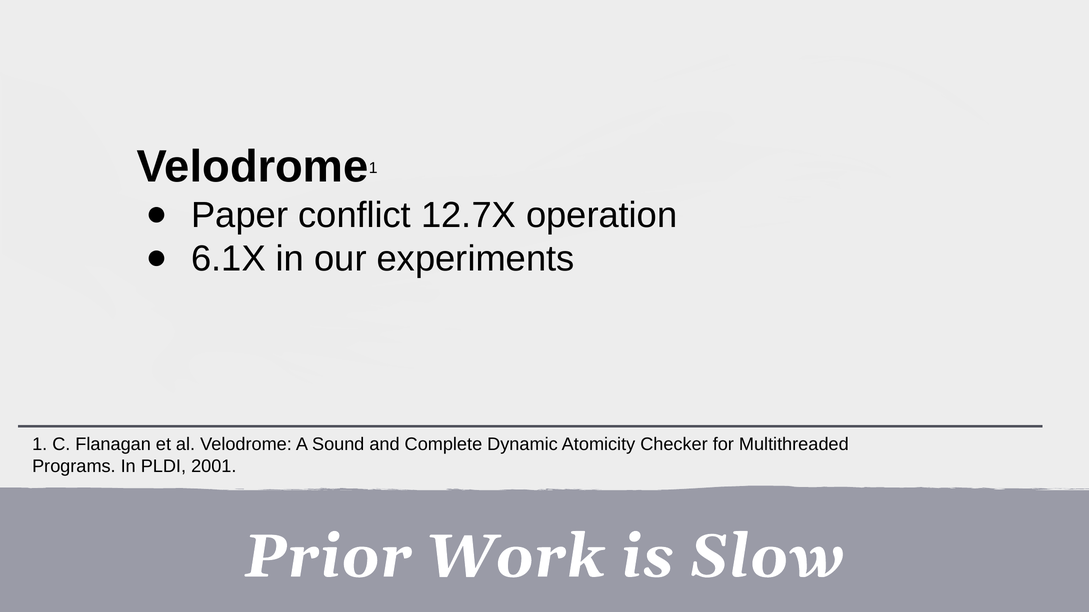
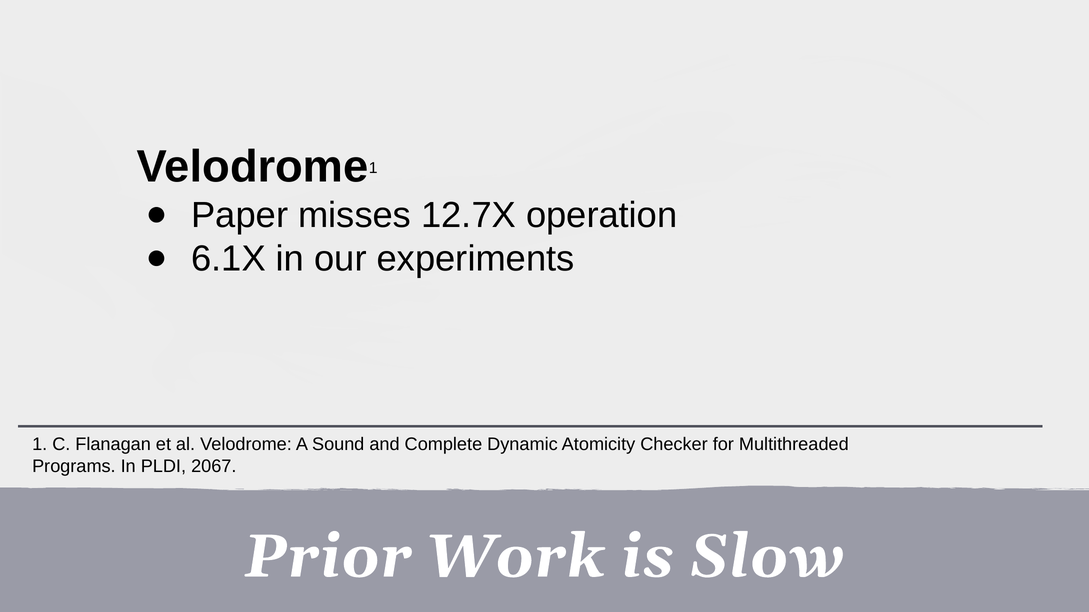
conflict: conflict -> misses (355, 215)
2001: 2001 -> 2067 (214, 467)
